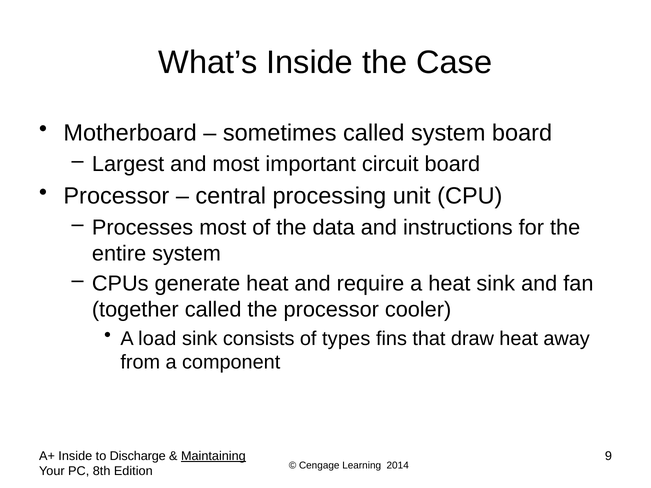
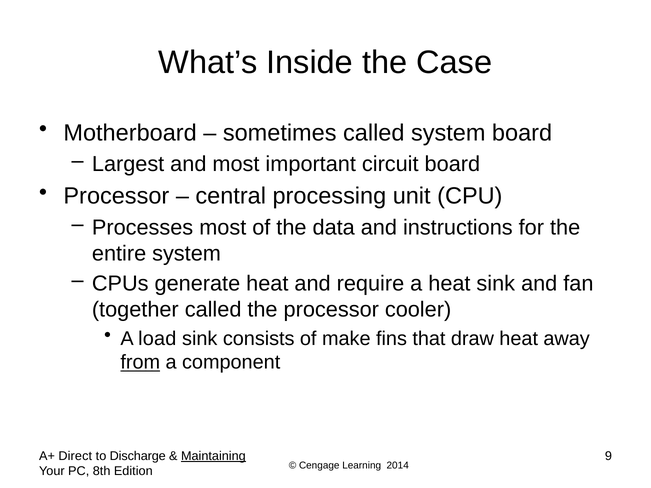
types: types -> make (346, 339)
from underline: none -> present (140, 363)
A+ Inside: Inside -> Direct (75, 456)
